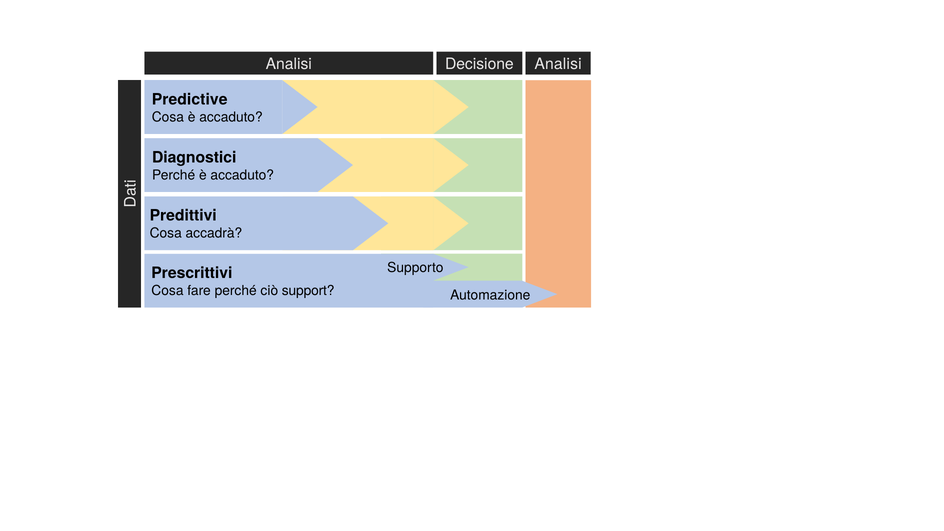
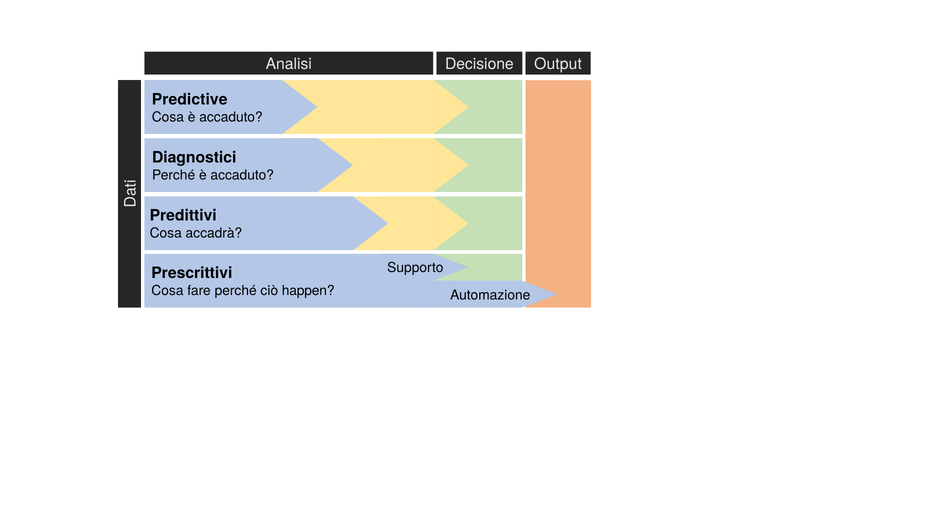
Decisione Analisi: Analisi -> Output (558, 64)
support: support -> happen (308, 291)
